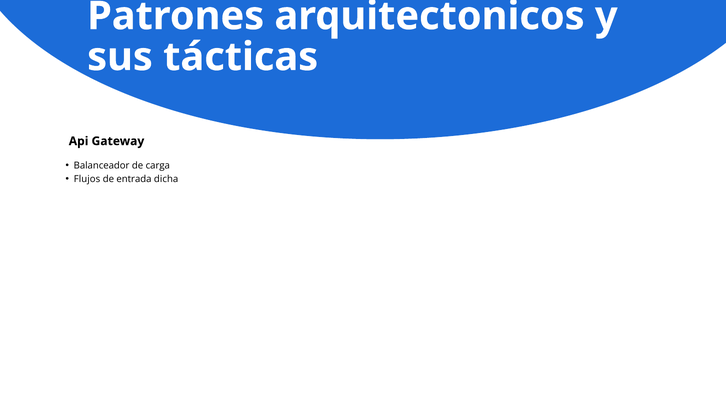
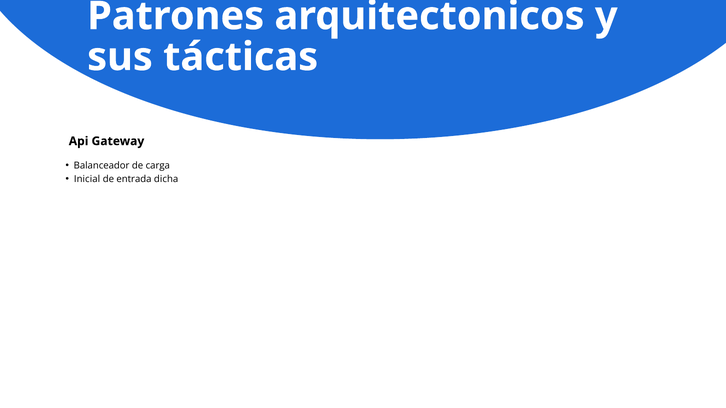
Flujos: Flujos -> Inicial (87, 179)
